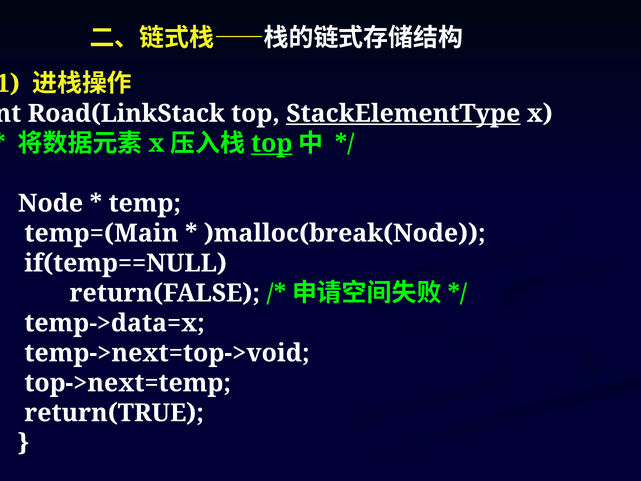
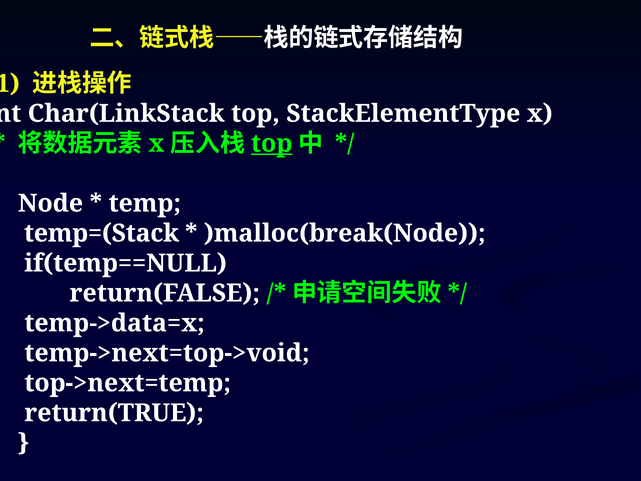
Road(LinkStack: Road(LinkStack -> Char(LinkStack (126, 113)
StackElementType underline: present -> none (403, 113)
temp=(Main: temp=(Main -> temp=(Stack (102, 233)
